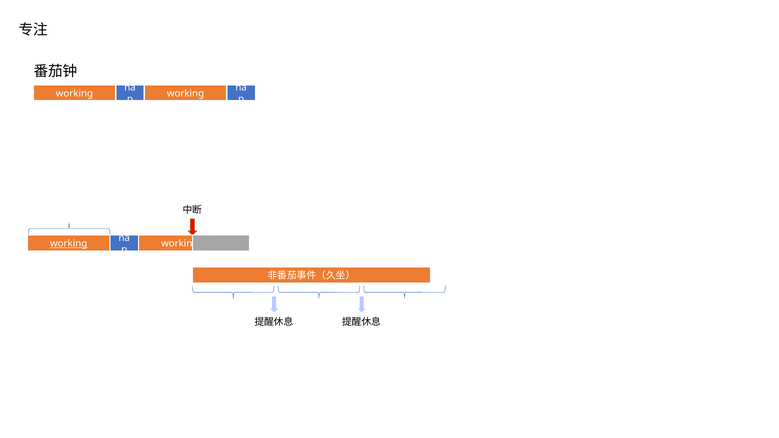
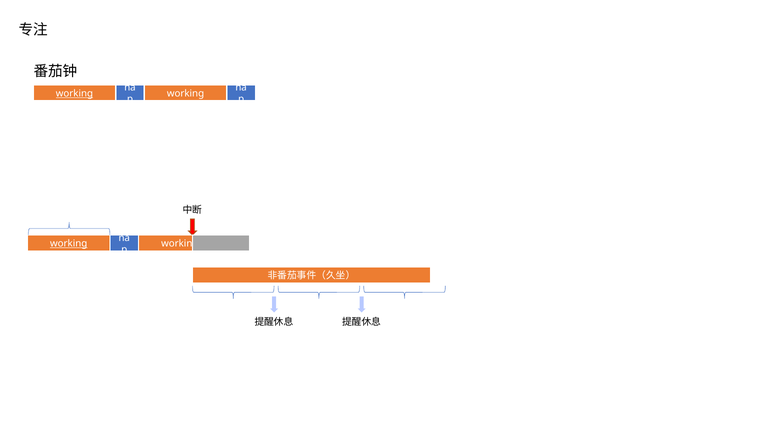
working underline: none -> present (74, 93)
